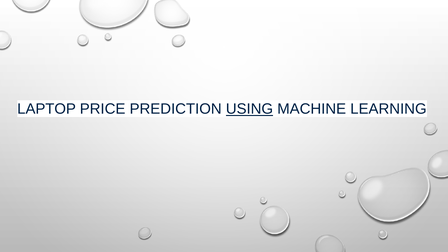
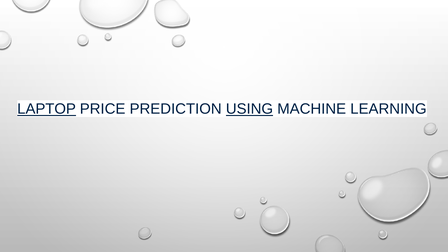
LAPTOP underline: none -> present (47, 109)
